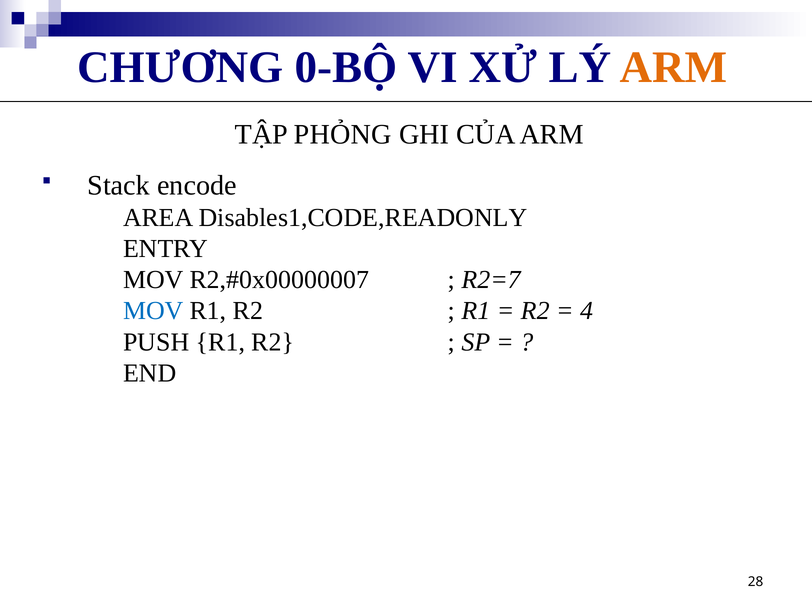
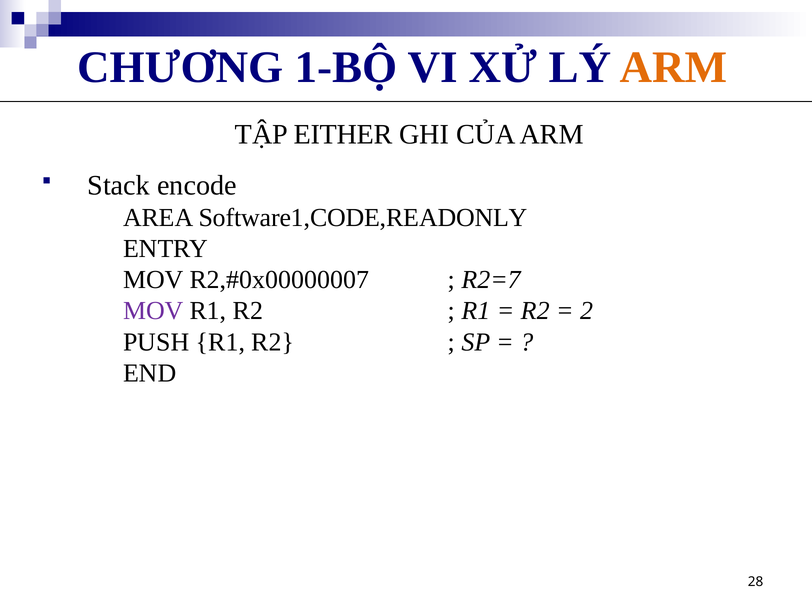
0-BỘ: 0-BỘ -> 1-BỘ (346, 67)
PHỎNG: PHỎNG -> EITHER (343, 135)
Disables1,CODE,READONLY: Disables1,CODE,READONLY -> Software1,CODE,READONLY (363, 218)
MOV colour: blue -> purple (153, 311)
4: 4 -> 2 (587, 311)
